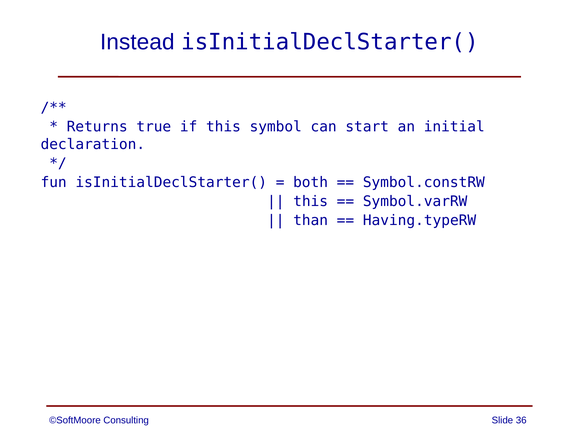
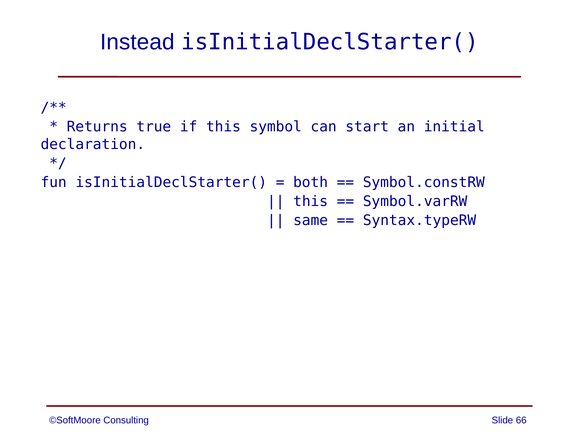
than: than -> same (311, 220)
Having.typeRW: Having.typeRW -> Syntax.typeRW (420, 220)
36: 36 -> 66 (521, 419)
